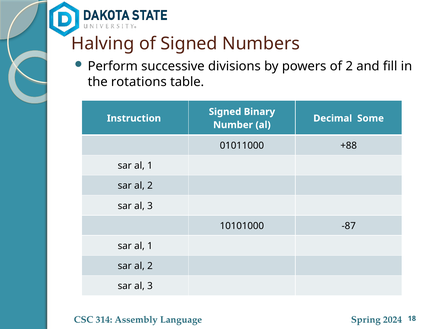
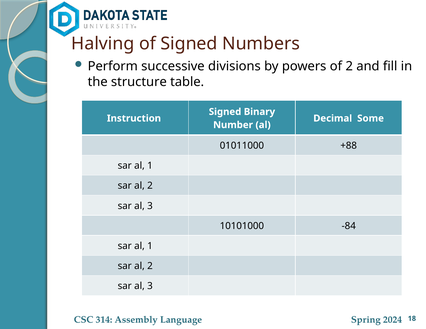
rotations: rotations -> structure (139, 82)
-87: -87 -> -84 (349, 226)
